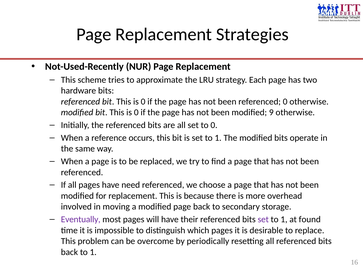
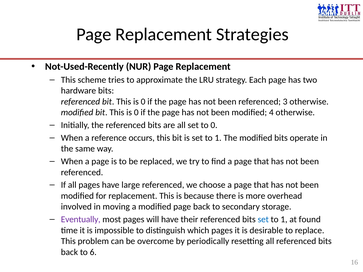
referenced 0: 0 -> 3 (285, 102)
9: 9 -> 4 (271, 113)
need: need -> large (131, 185)
set colour: purple -> blue (263, 220)
back to 1: 1 -> 6 (93, 252)
